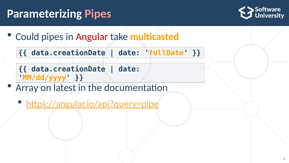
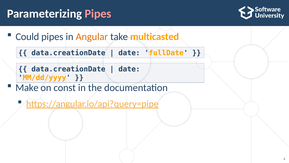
Angular colour: red -> orange (92, 37)
Array: Array -> Make (27, 87)
latest: latest -> const (65, 87)
